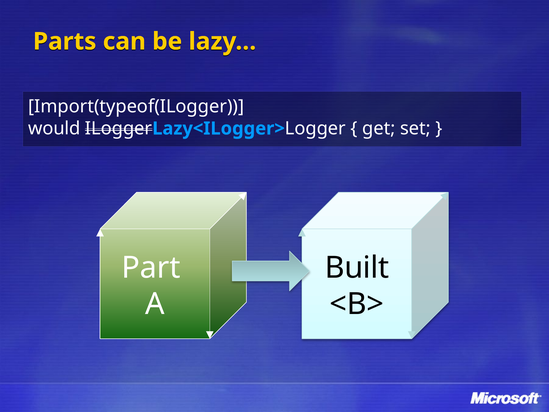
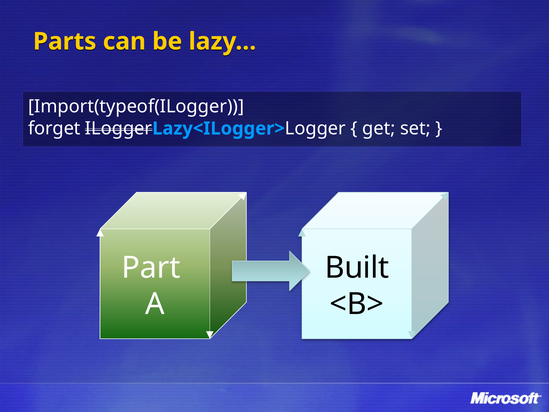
would: would -> forget (54, 128)
